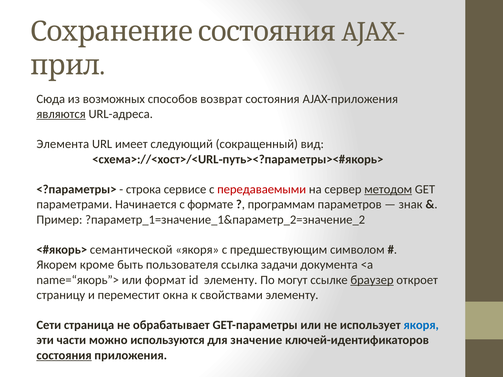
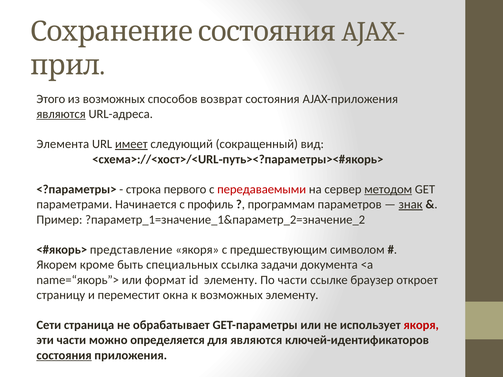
Сюда: Сюда -> Этого (51, 99)
имеет underline: none -> present (131, 144)
сервисе: сервисе -> первого (185, 190)
формате: формате -> профиль (210, 205)
знак underline: none -> present (411, 205)
семантической: семантической -> представление (131, 250)
пользователя: пользователя -> специальных (182, 265)
По могут: могут -> части (292, 280)
браузер underline: present -> none (372, 280)
к свойствами: свойствами -> возможных (231, 295)
якоря colour: blue -> red (421, 325)
используются: используются -> определяется (168, 340)
для значение: значение -> являются (256, 340)
